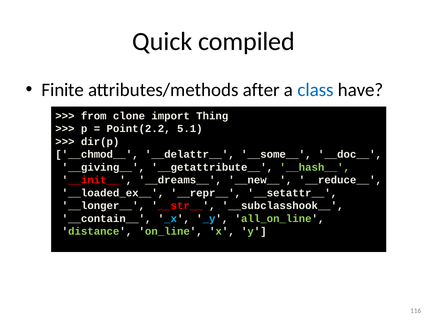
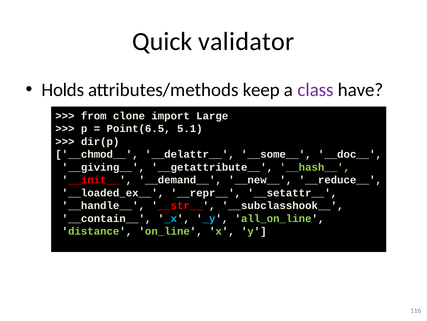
compiled: compiled -> validator (246, 41)
Finite: Finite -> Holds (63, 90)
after: after -> keep (261, 90)
class colour: blue -> purple (315, 90)
Thing: Thing -> Large (212, 116)
Point(2.2: Point(2.2 -> Point(6.5 (139, 128)
__dreams__: __dreams__ -> __demand__ (180, 180)
__longer__: __longer__ -> __handle__ (103, 205)
